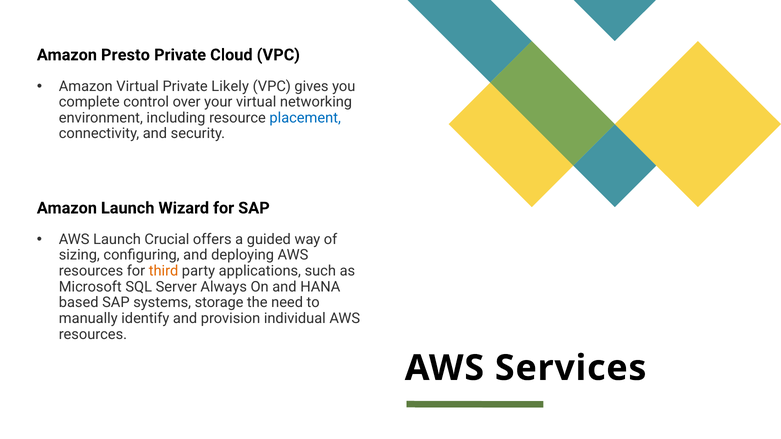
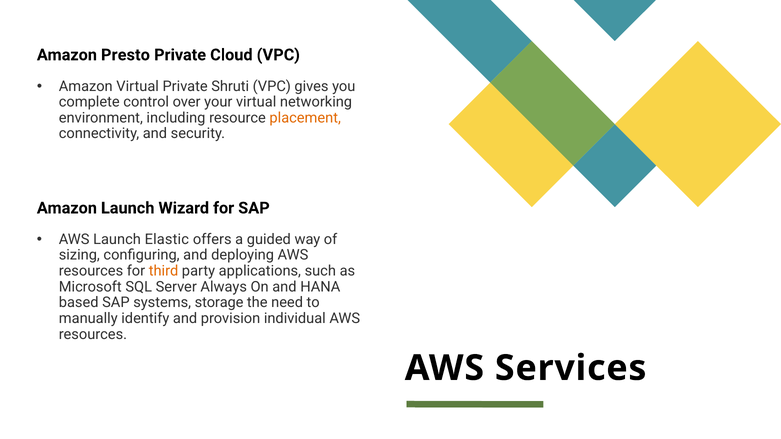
Likely: Likely -> Shruti (230, 86)
placement colour: blue -> orange (305, 118)
Crucial: Crucial -> Elastic (167, 240)
